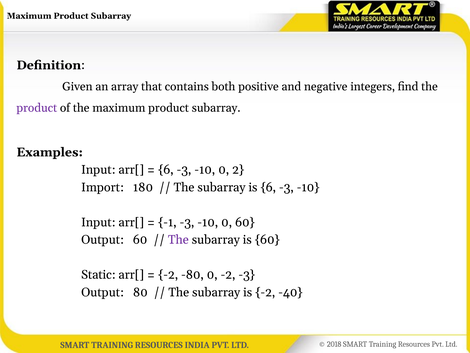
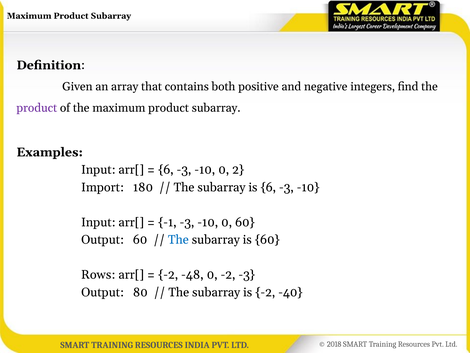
The colour: purple -> blue (178, 239)
Static: Static -> Rows (98, 274)
-80: -80 -> -48 (192, 274)
